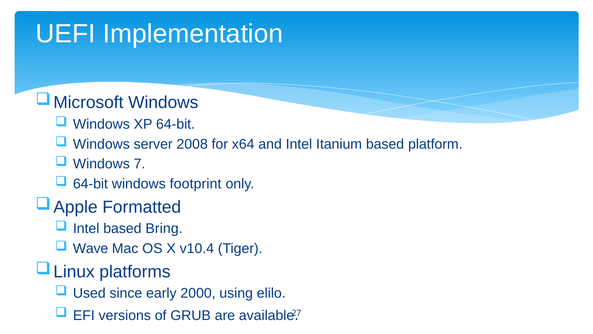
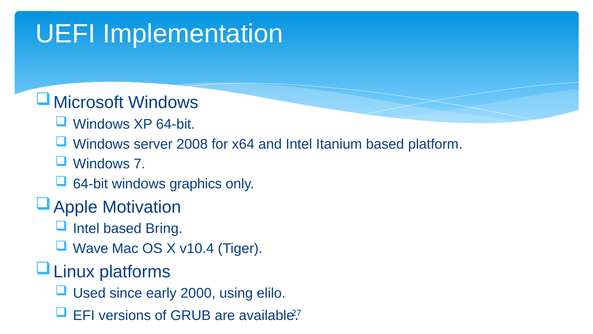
footprint: footprint -> graphics (196, 184)
Formatted: Formatted -> Motivation (142, 207)
